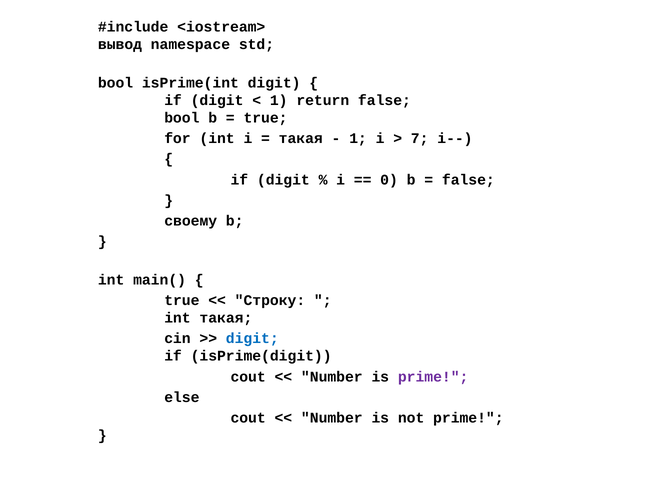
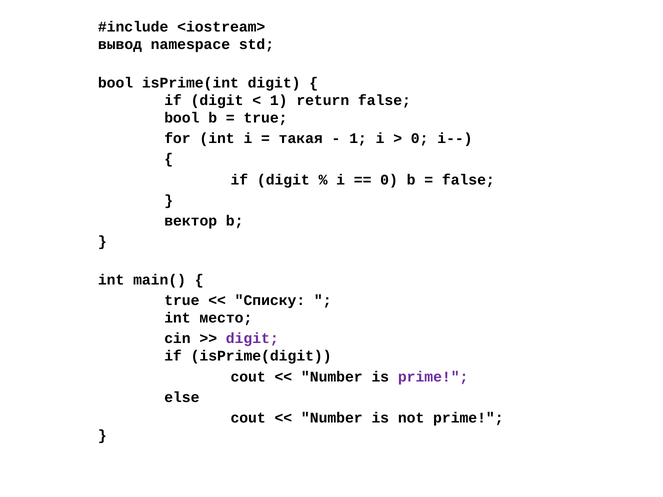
7: 7 -> 0 (420, 139)
своему: своему -> вектор (191, 221)
Строку: Строку -> Списку (270, 300)
int такая: такая -> место (226, 318)
digit colour: blue -> purple (252, 339)
